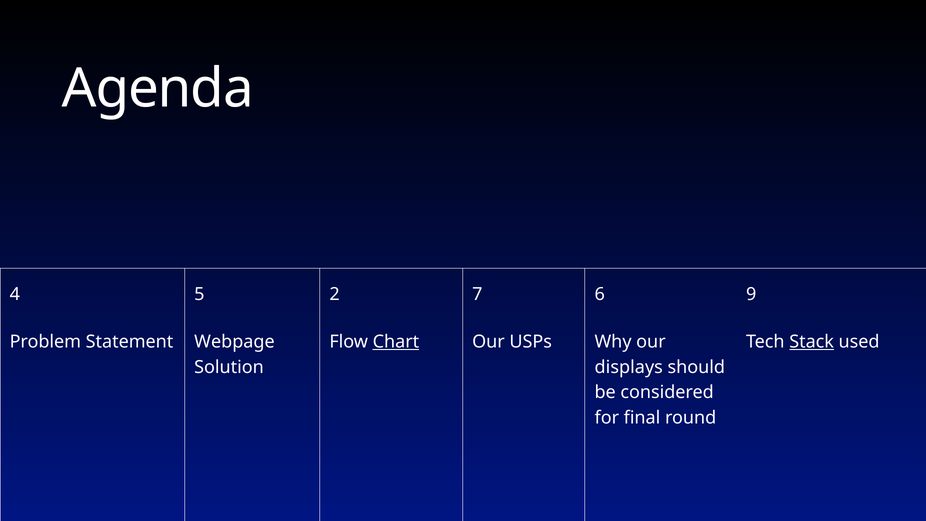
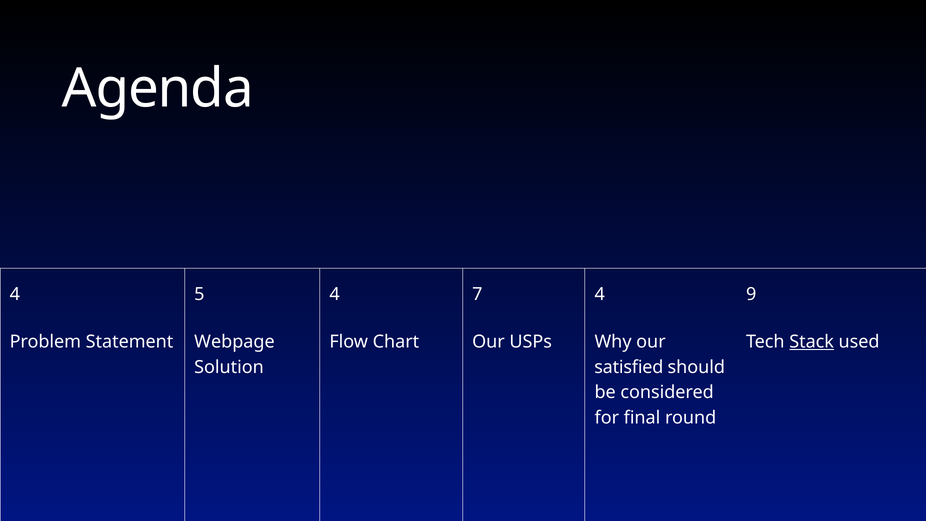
5 2: 2 -> 4 (335, 294)
7 6: 6 -> 4 (600, 294)
Chart underline: present -> none (396, 342)
displays: displays -> satisfied (629, 367)
